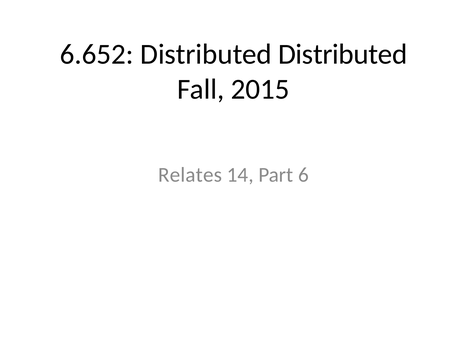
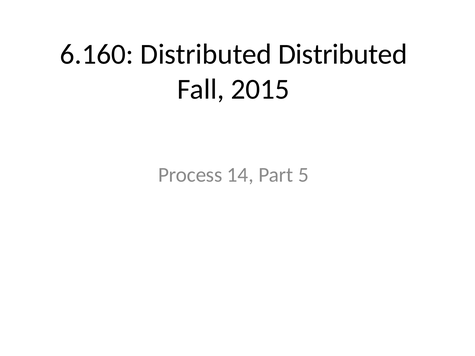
6.652: 6.652 -> 6.160 (97, 54)
Relates: Relates -> Process (190, 175)
6: 6 -> 5 (304, 175)
